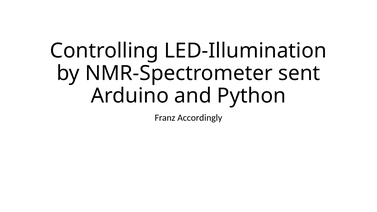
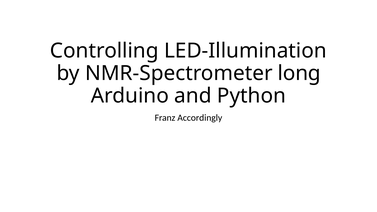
sent: sent -> long (299, 73)
